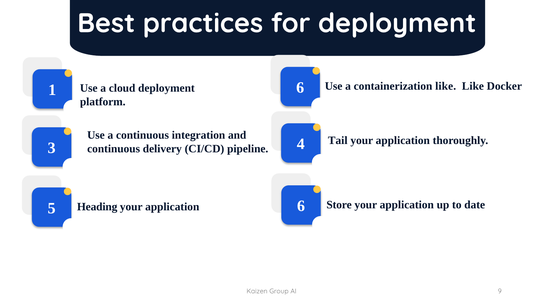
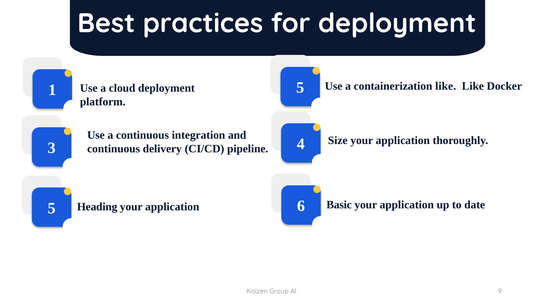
1 6: 6 -> 5 (300, 88)
Tail: Tail -> Size (338, 141)
Store: Store -> Basic (339, 205)
